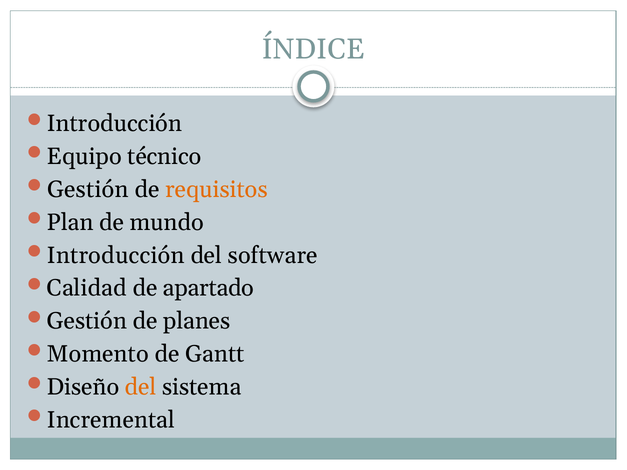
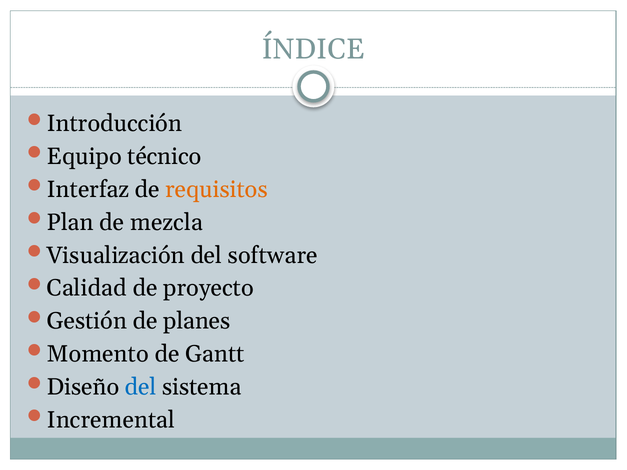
Gestión: Gestión -> Interfaz (88, 189)
mundo: mundo -> mezcla (167, 222)
Introducción: Introducción -> Visualización (116, 255)
apartado: apartado -> proyecto (208, 288)
del colour: orange -> blue (141, 387)
